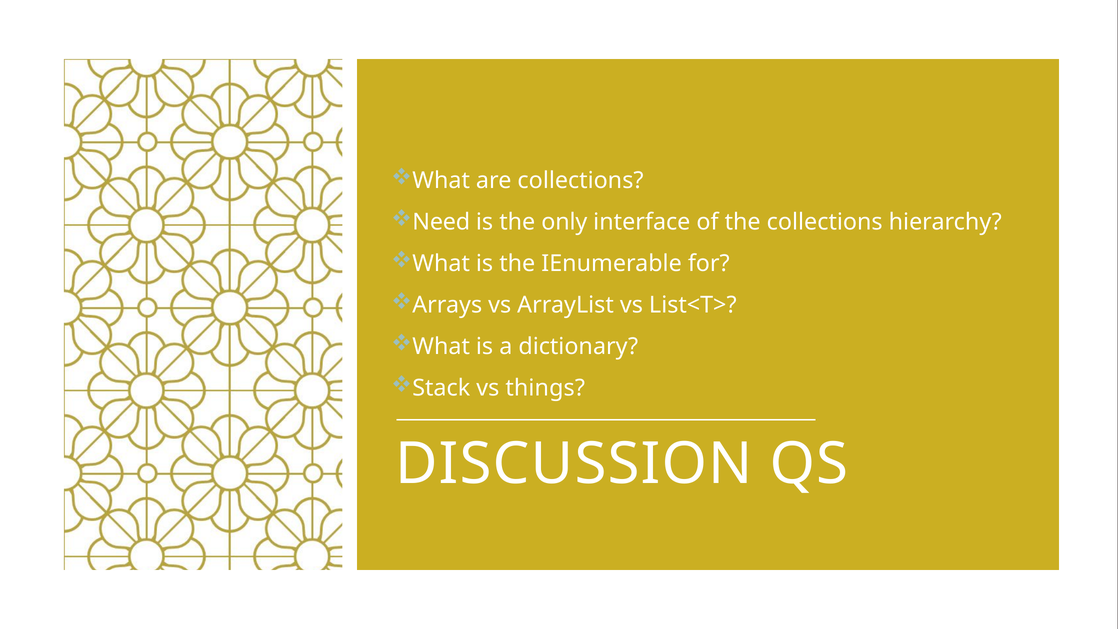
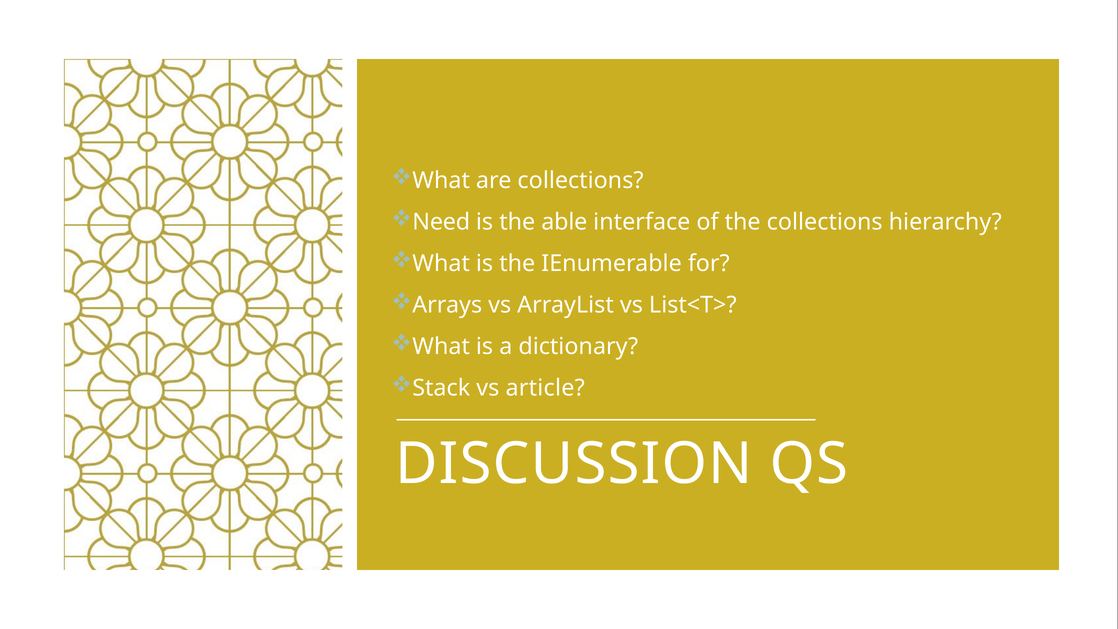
only: only -> able (564, 222)
things: things -> article (545, 388)
